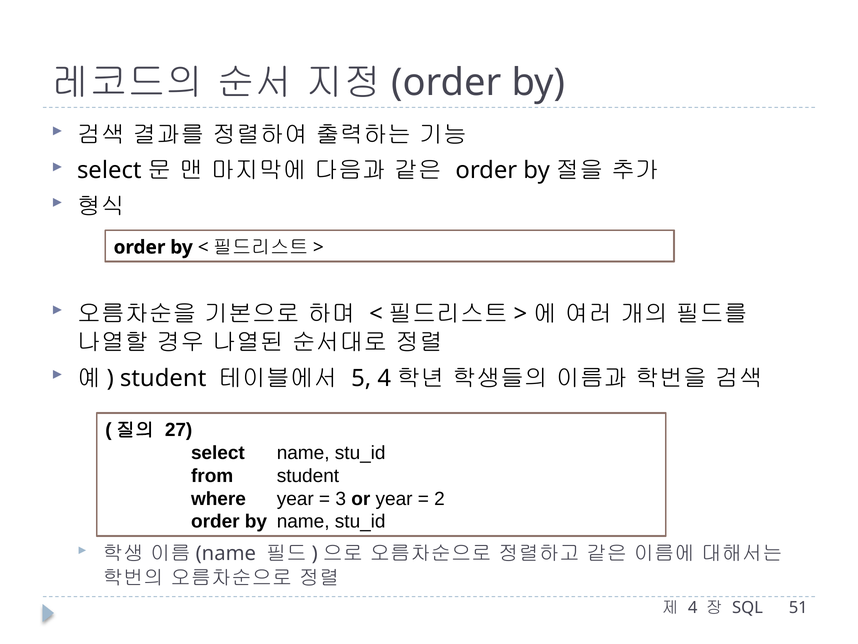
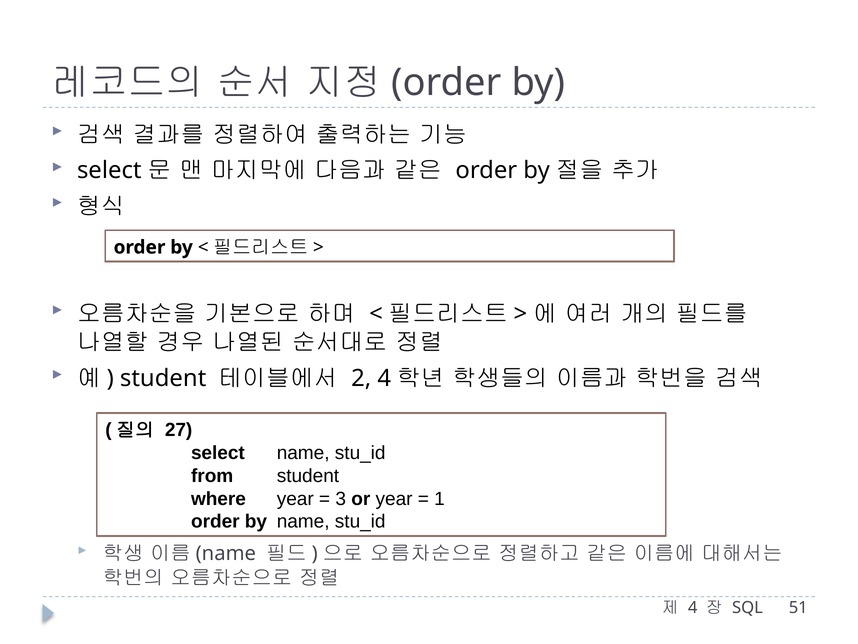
5: 5 -> 2 (361, 378)
2: 2 -> 1 (439, 498)
